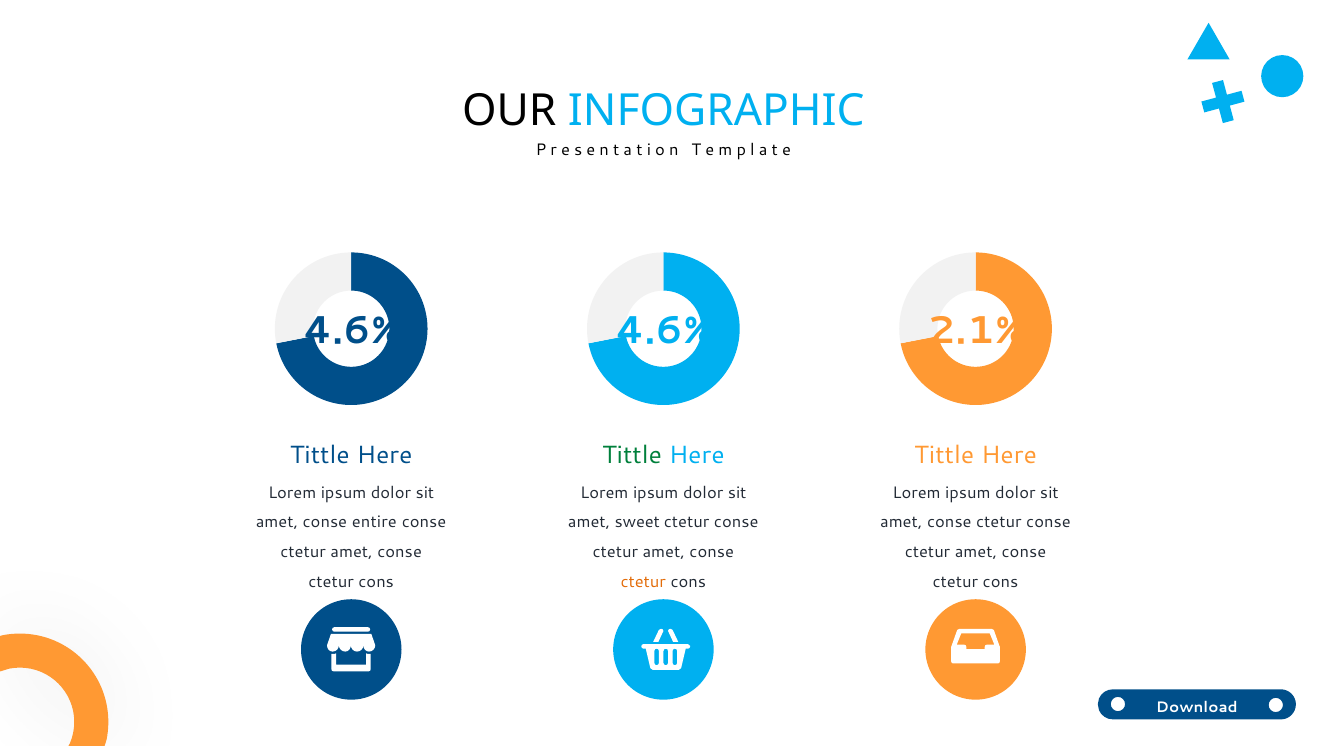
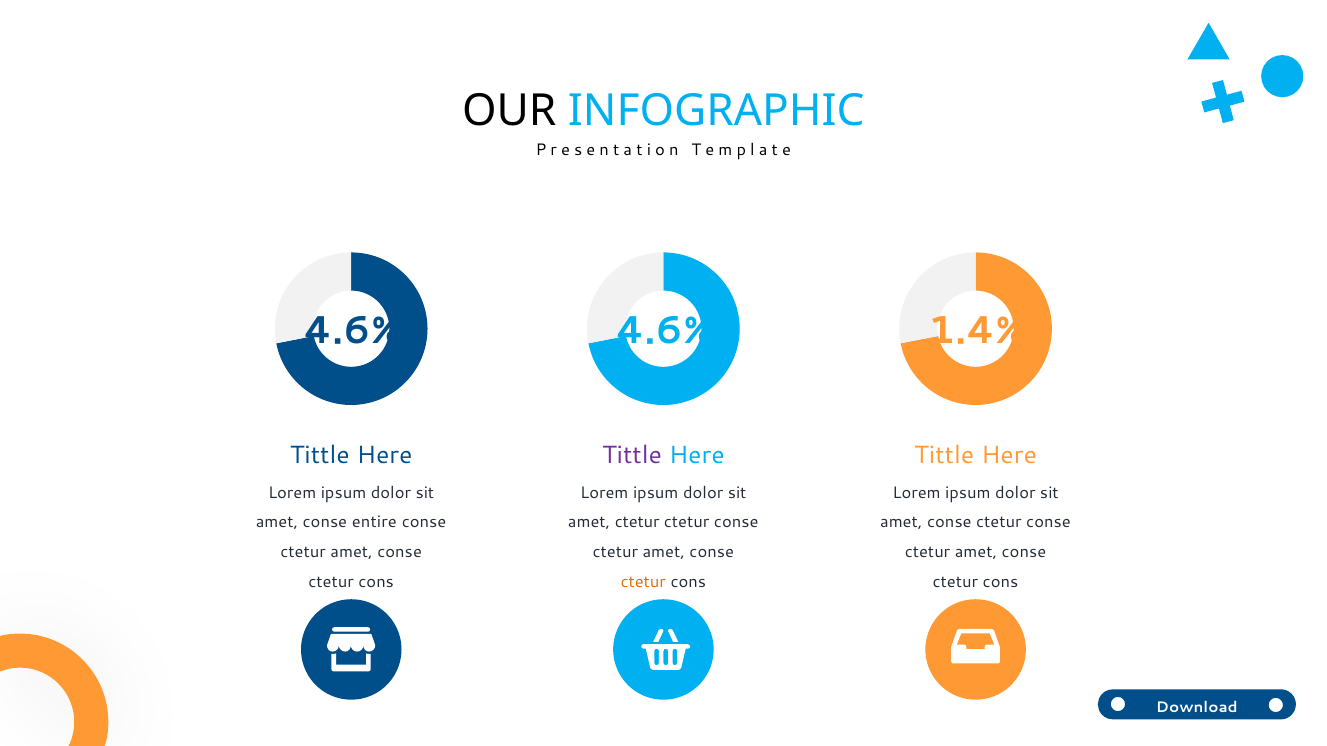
2.1%: 2.1% -> 1.4% (976, 331)
Tittle colour: green -> purple (632, 456)
amet sweet: sweet -> ctetur (637, 523)
